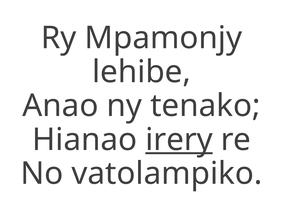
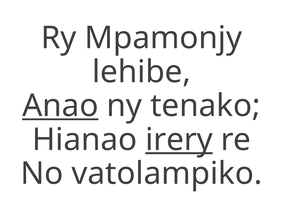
Anao underline: none -> present (60, 106)
